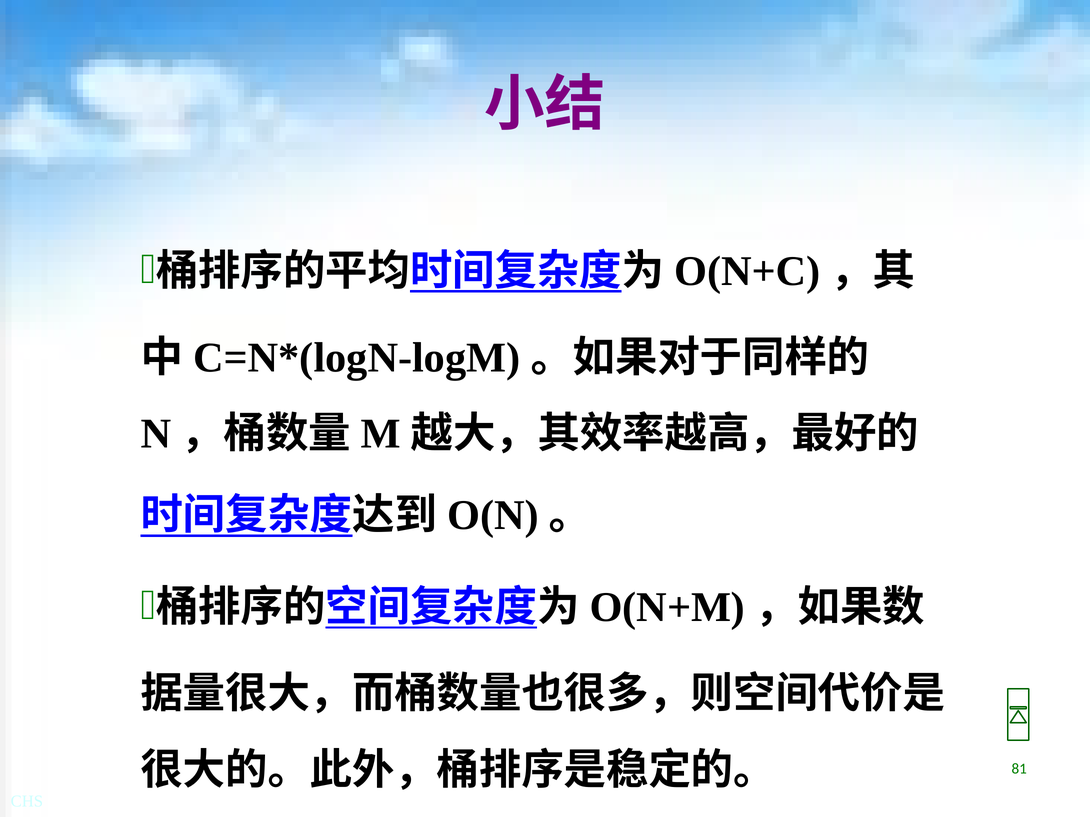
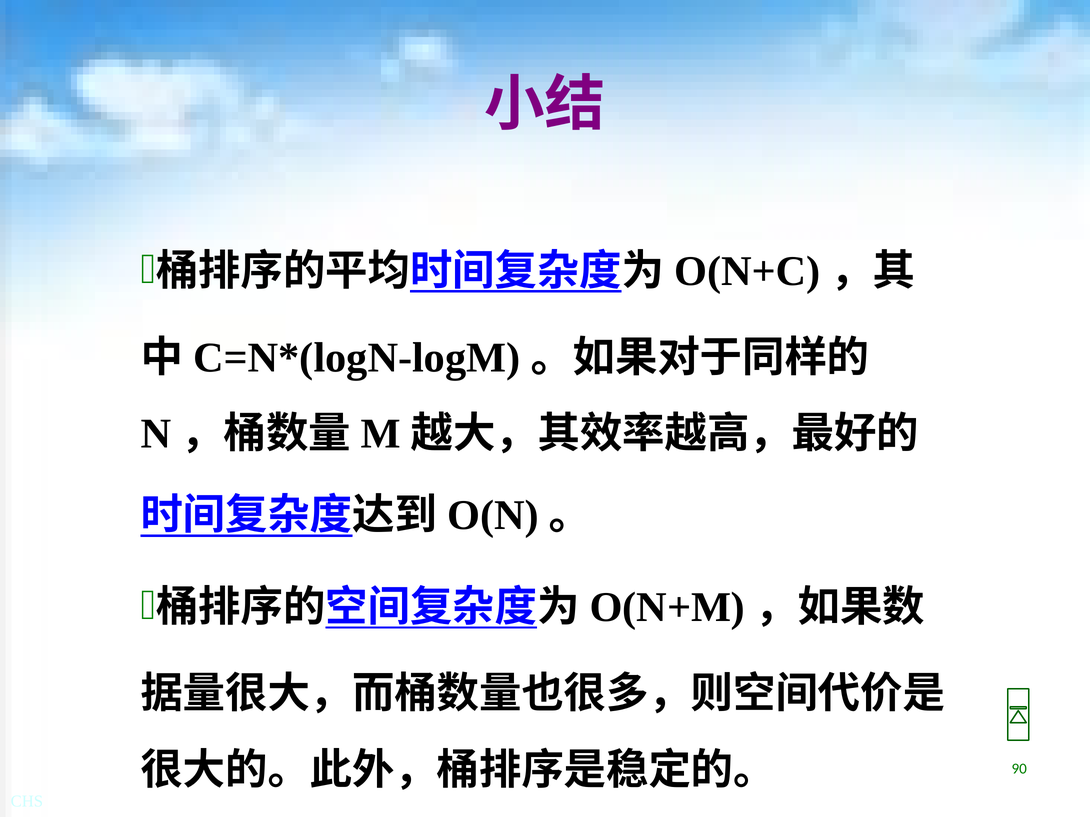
81: 81 -> 90 (1019, 769)
